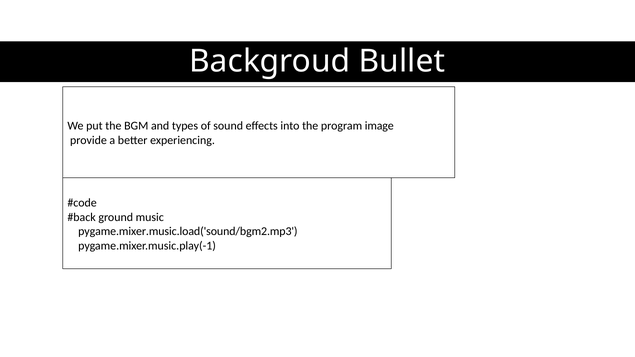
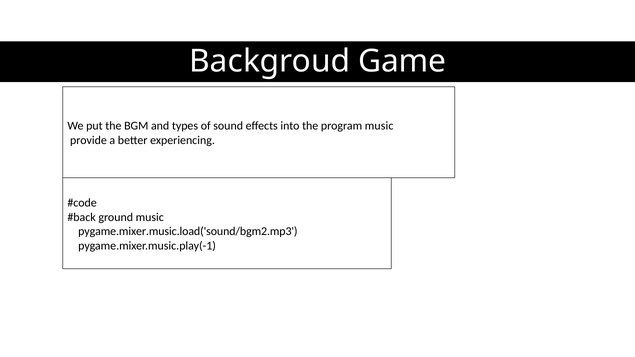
Bullet: Bullet -> Game (402, 62)
program image: image -> music (379, 126)
